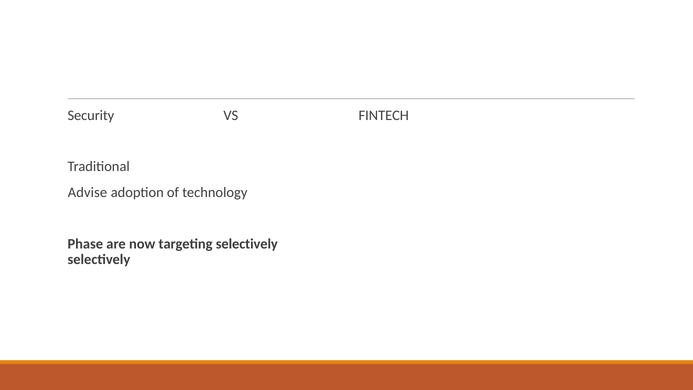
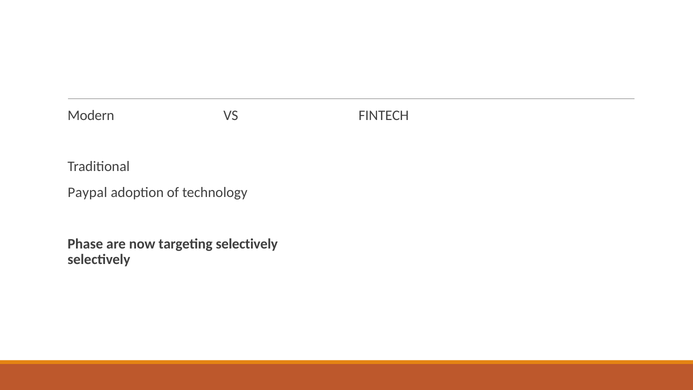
Security: Security -> Modern (91, 115)
Advise: Advise -> Paypal (87, 192)
